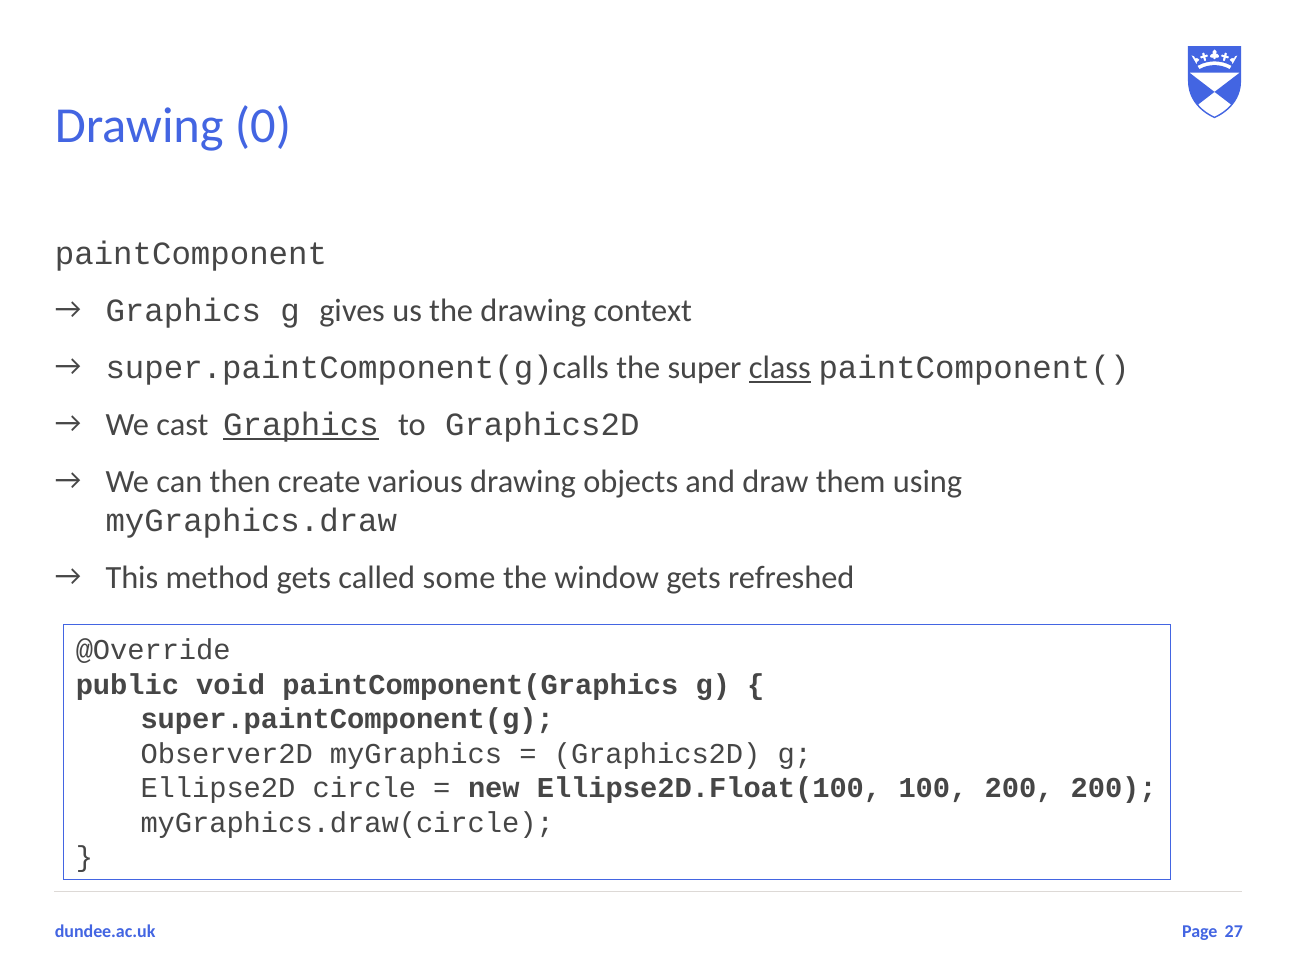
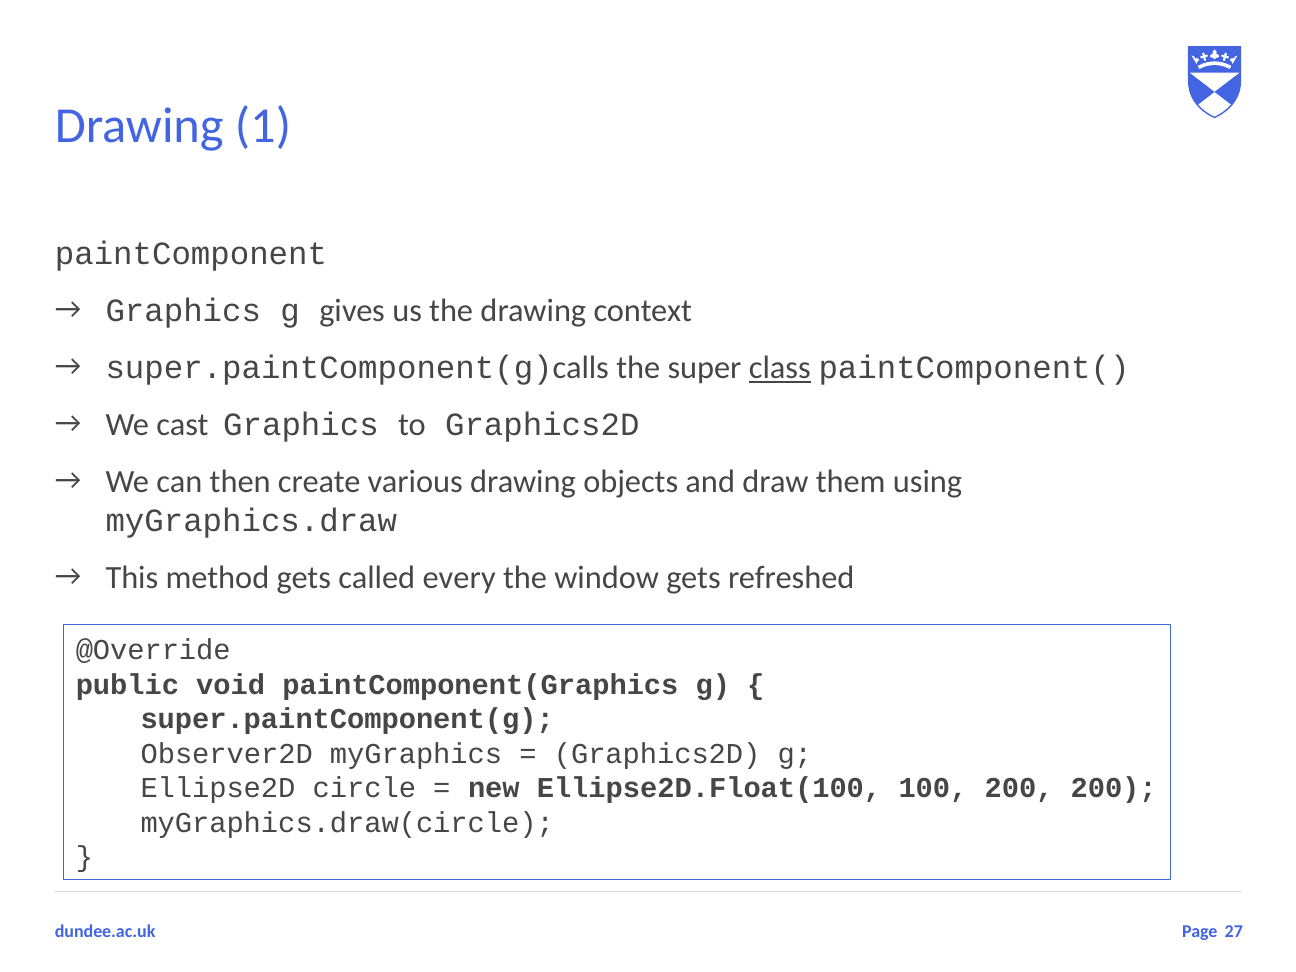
0: 0 -> 1 (263, 126)
Graphics underline: present -> none (301, 425)
some: some -> every (459, 577)
